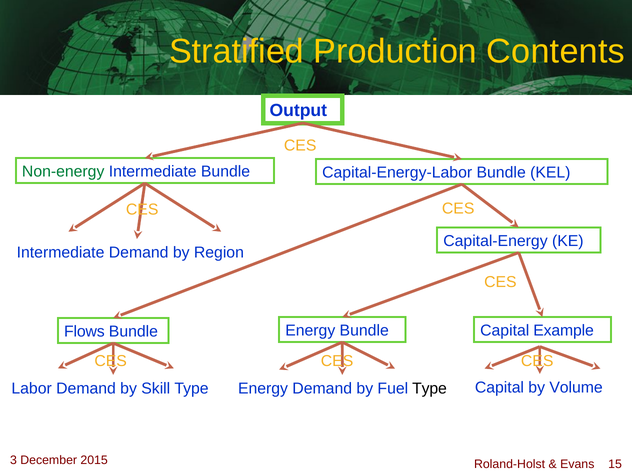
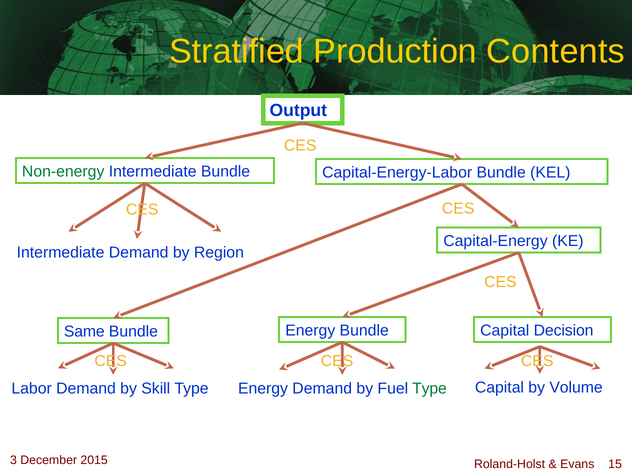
Example: Example -> Decision (564, 331)
Flows: Flows -> Same (84, 332)
Type colour: black -> green (430, 389)
